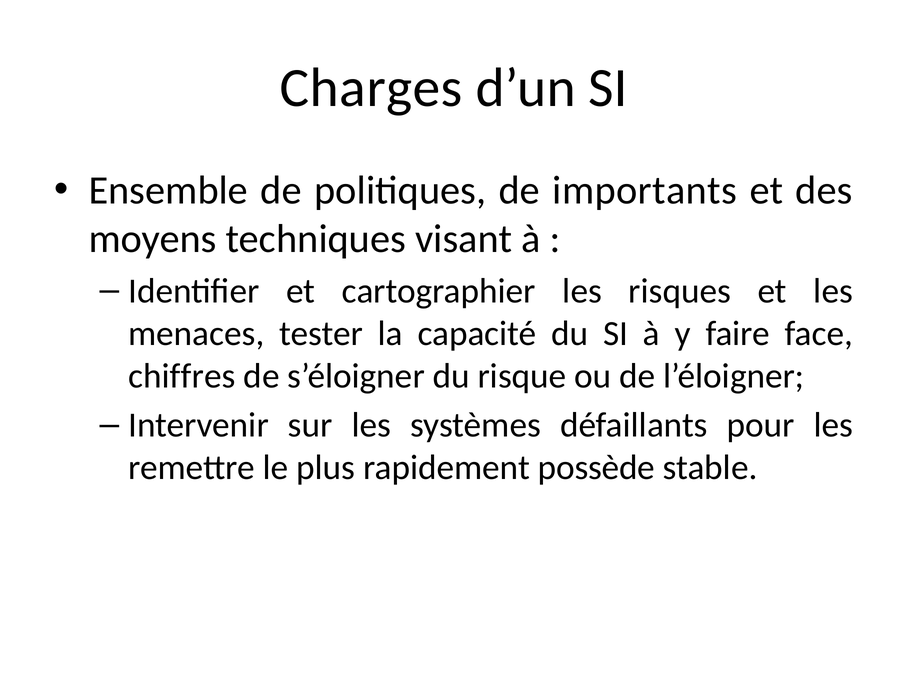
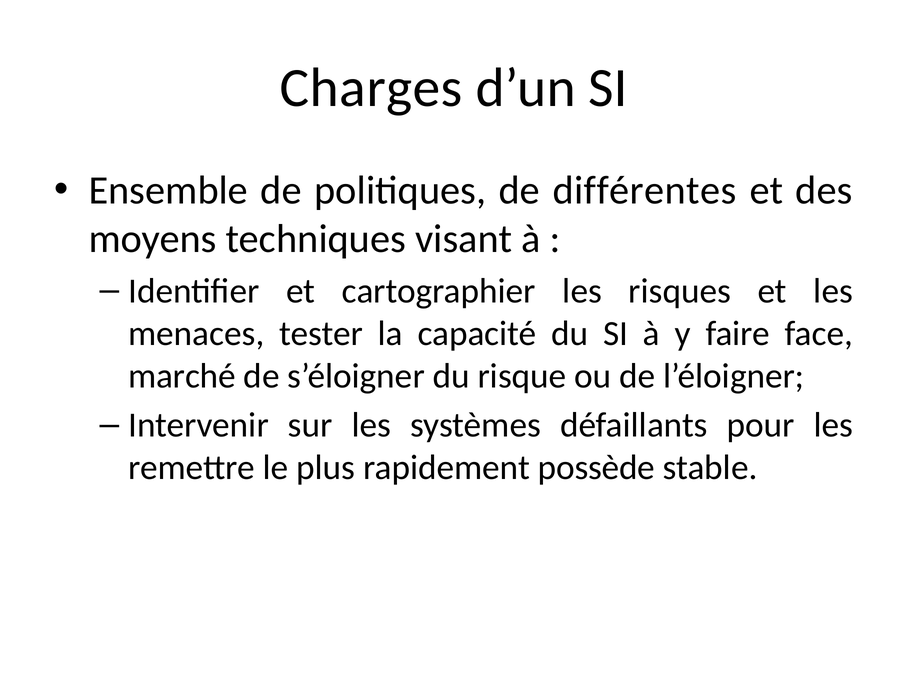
importants: importants -> différentes (645, 190)
chiffres: chiffres -> marché (182, 376)
